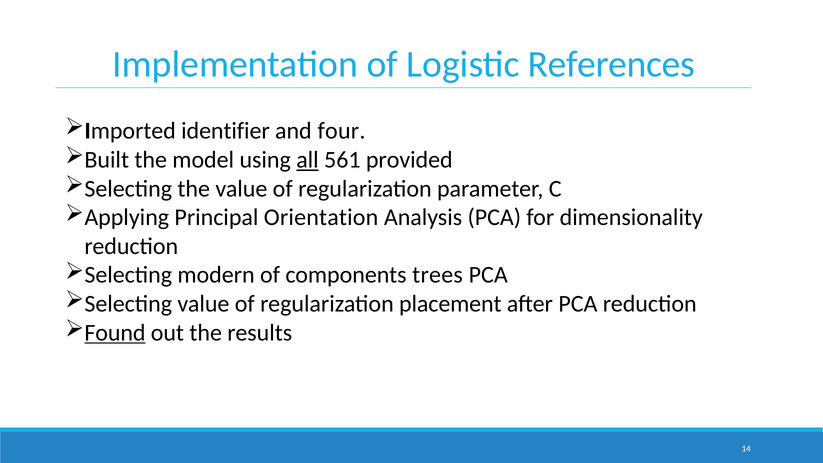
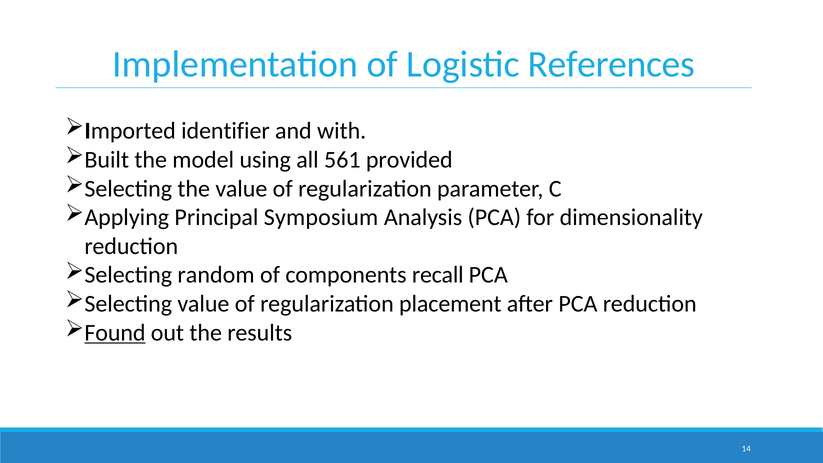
four: four -> with (342, 131)
all underline: present -> none (307, 160)
Orientation: Orientation -> Symposium (321, 217)
modern: modern -> random (216, 275)
trees: trees -> recall (438, 275)
